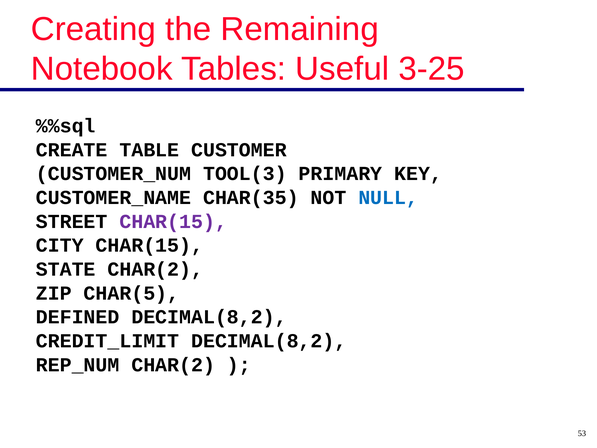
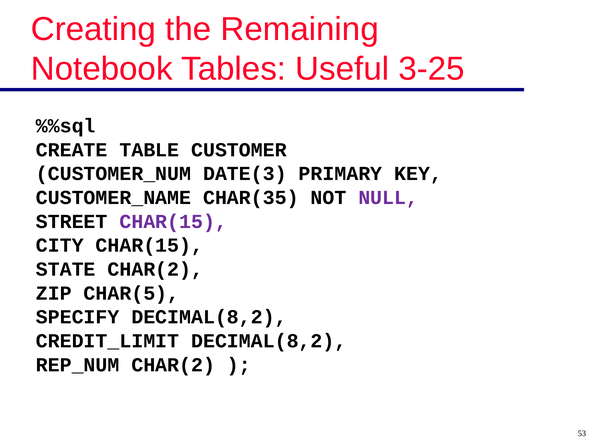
TOOL(3: TOOL(3 -> DATE(3 (245, 174)
NULL colour: blue -> purple (388, 197)
DEFINED: DEFINED -> SPECIFY (78, 317)
